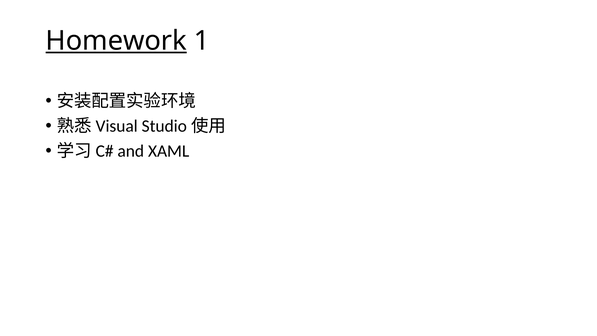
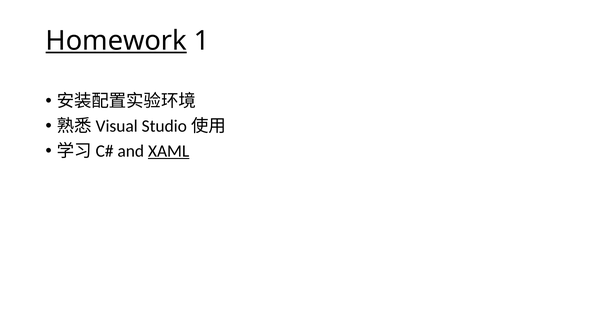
XAML underline: none -> present (169, 151)
